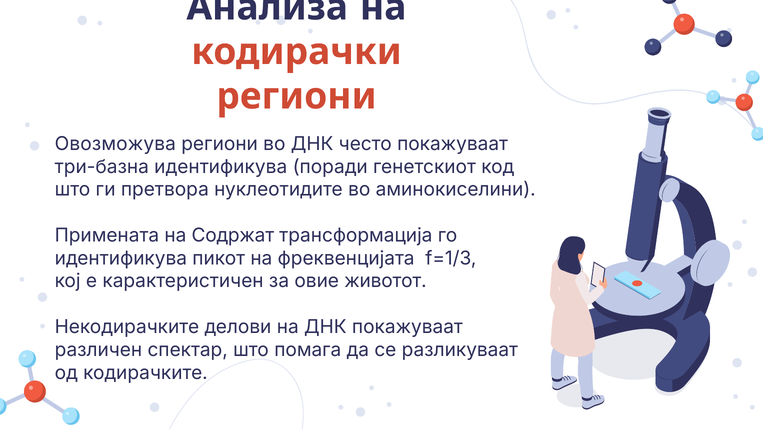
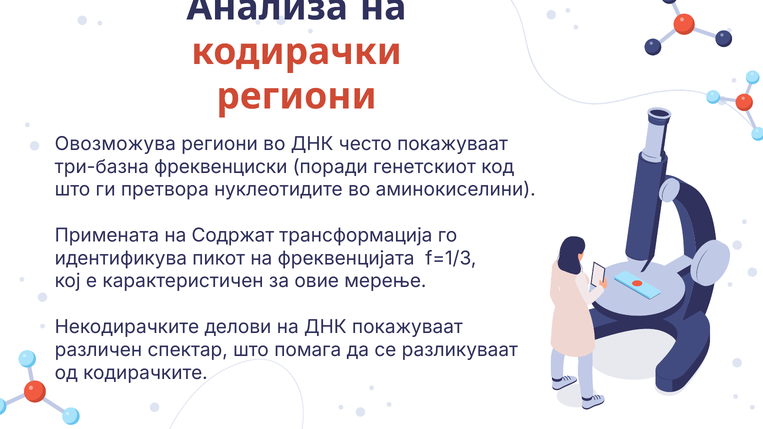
три-базна идентификува: идентификува -> фреквенциски (221, 167)
животот: животот -> мерење (385, 281)
